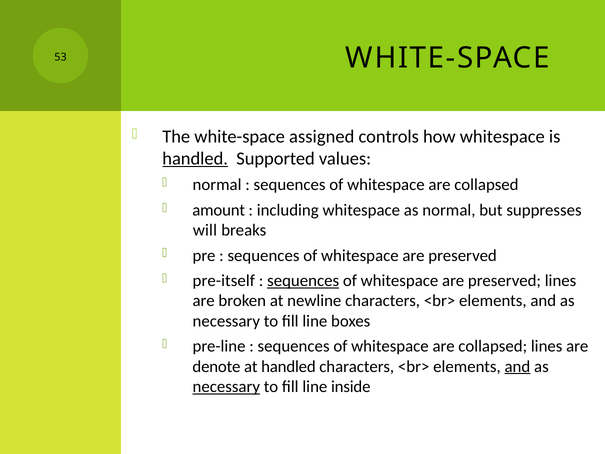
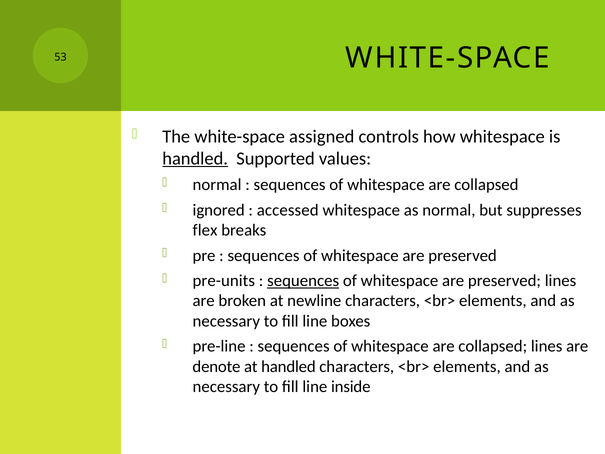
amount: amount -> ignored (219, 210)
including: including -> accessed (288, 210)
will: will -> flex (205, 230)
pre-itself: pre-itself -> pre-units (224, 281)
and underline: present -> none (517, 366)
necessary underline: present -> none (226, 386)
